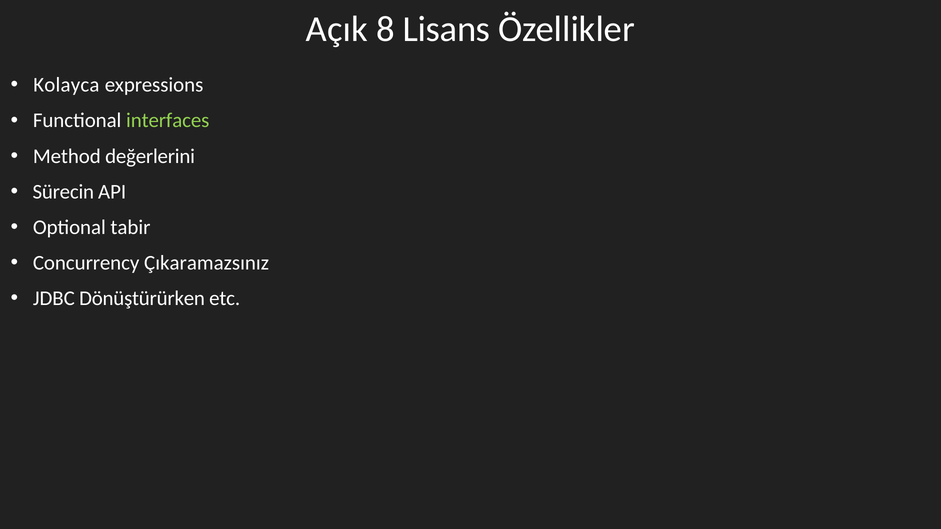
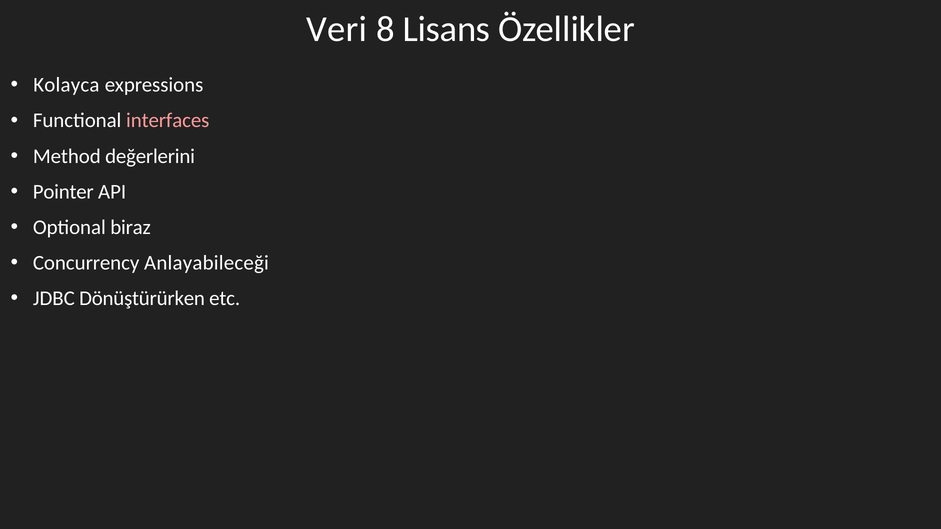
Açık: Açık -> Veri (337, 29)
interfaces colour: light green -> pink (168, 121)
Sürecin: Sürecin -> Pointer (63, 192)
tabir: tabir -> biraz (131, 227)
Çıkaramazsınız: Çıkaramazsınız -> Anlayabileceği (206, 263)
